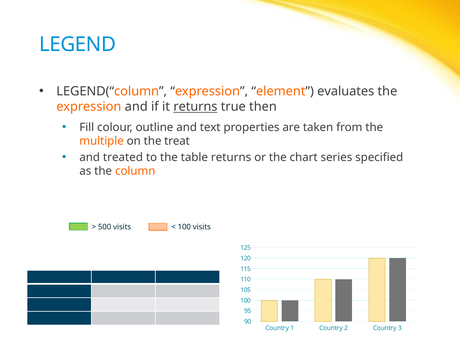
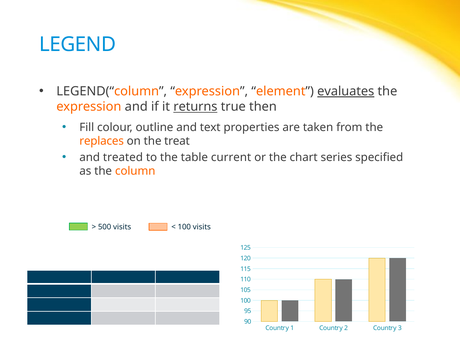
evaluates underline: none -> present (346, 91)
multiple: multiple -> replaces (102, 141)
table returns: returns -> current (231, 157)
